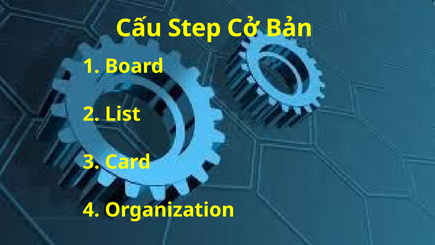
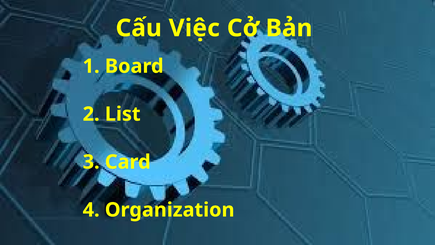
Step: Step -> Việc (194, 28)
